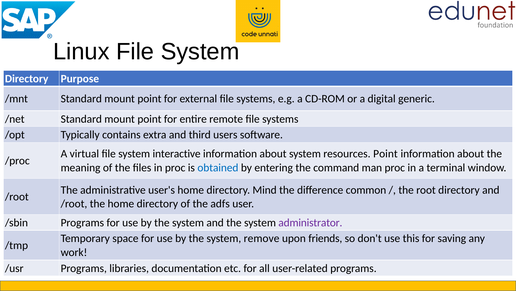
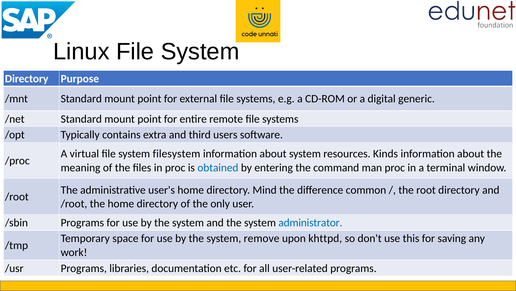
interactive: interactive -> filesystem (177, 154)
resources Point: Point -> Kinds (386, 154)
adfs: adfs -> only (220, 203)
administrator colour: purple -> blue (310, 222)
friends: friends -> khttpd (325, 238)
